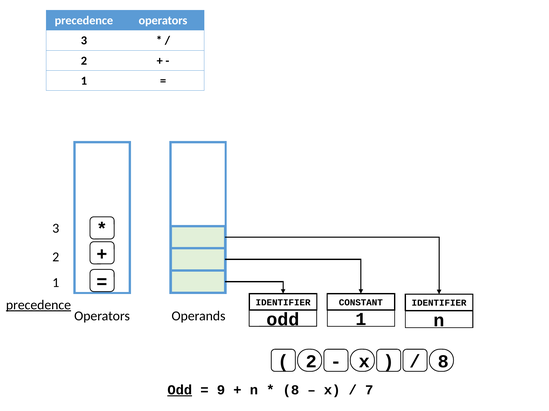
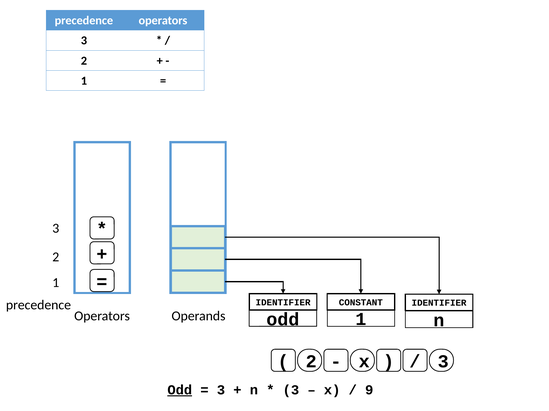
precedence underline: present -> none (38, 306)
8: 8 -> 3 (443, 362)
9: 9 -> 3 (221, 391)
8: 8 -> 3 (291, 391)
7: 7 -> 9 (369, 391)
